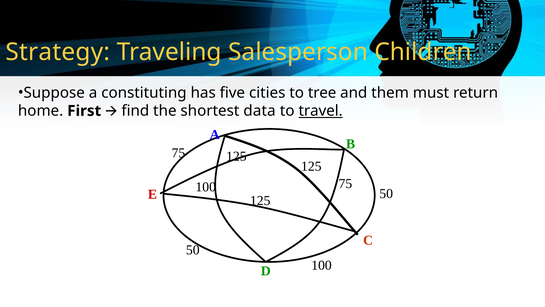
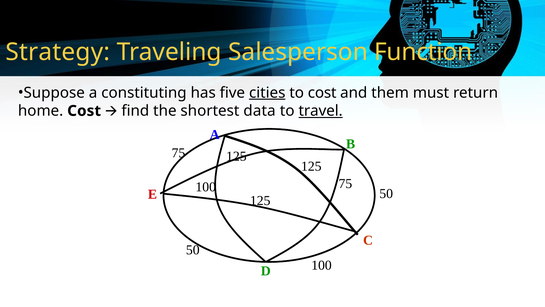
Children: Children -> Function (423, 52)
cities underline: none -> present (267, 93)
to tree: tree -> cost (322, 93)
home First: First -> Cost (84, 111)
